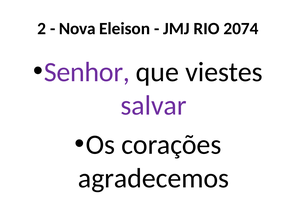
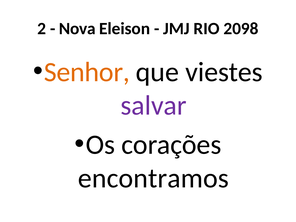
2074: 2074 -> 2098 (241, 29)
Senhor colour: purple -> orange (87, 72)
agradecemos: agradecemos -> encontramos (153, 178)
